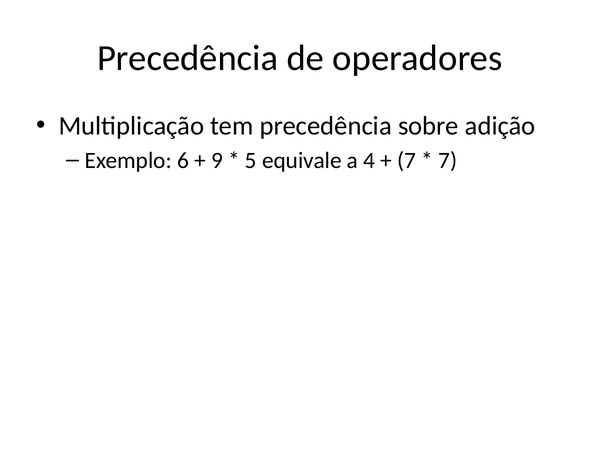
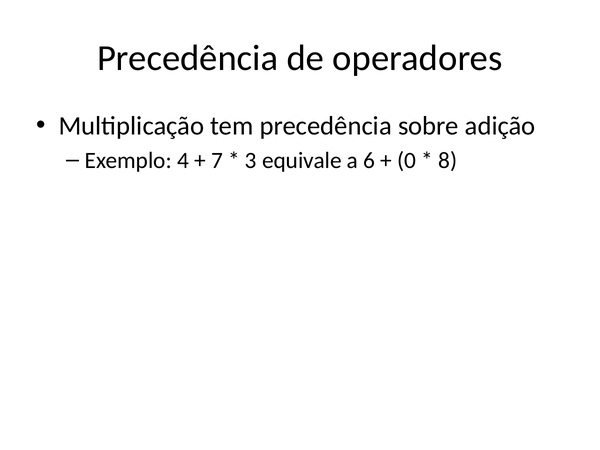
6: 6 -> 4 (183, 160)
9: 9 -> 7 (217, 160)
5: 5 -> 3 (251, 160)
4: 4 -> 6 (369, 160)
7: 7 -> 0 (407, 160)
7: 7 -> 8 (448, 160)
